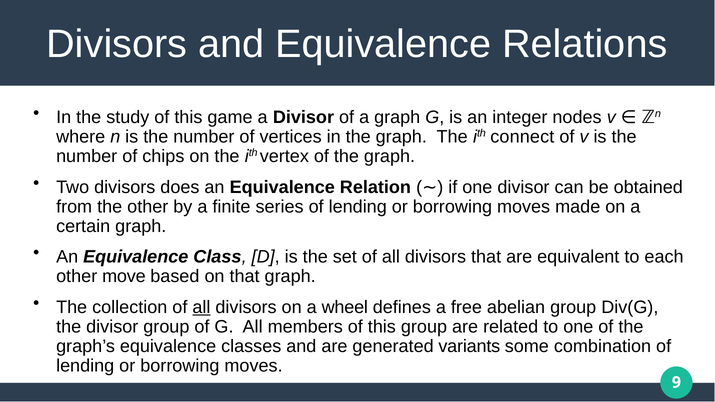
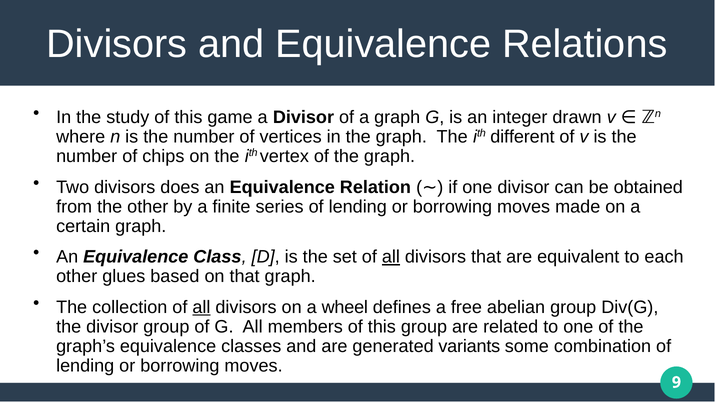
nodes: nodes -> drawn (577, 117)
connect: connect -> different (522, 137)
all underline: none -> present (391, 257)
move: move -> glues (124, 277)
